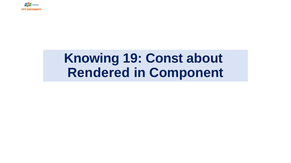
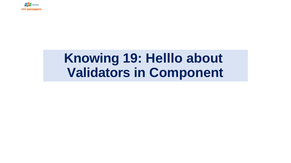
Const: Const -> Helllo (164, 59)
Rendered: Rendered -> Validators (99, 73)
